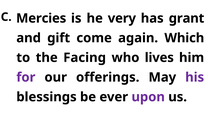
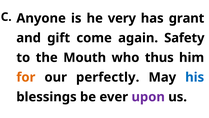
Mercies: Mercies -> Anyone (41, 18)
Which: Which -> Safety (184, 38)
Facing: Facing -> Mouth (85, 57)
lives: lives -> thus (159, 57)
for colour: purple -> orange (26, 77)
offerings: offerings -> perfectly (108, 77)
his colour: purple -> blue (195, 77)
